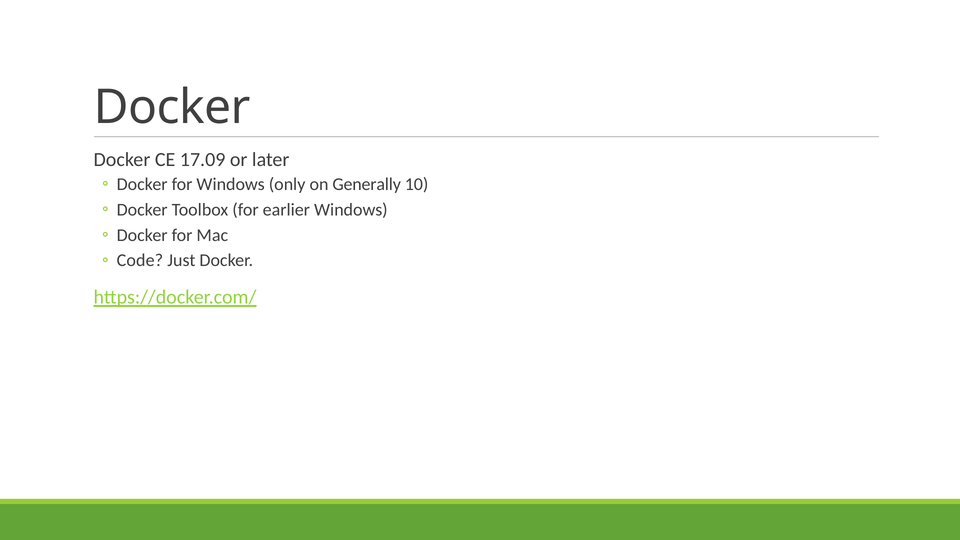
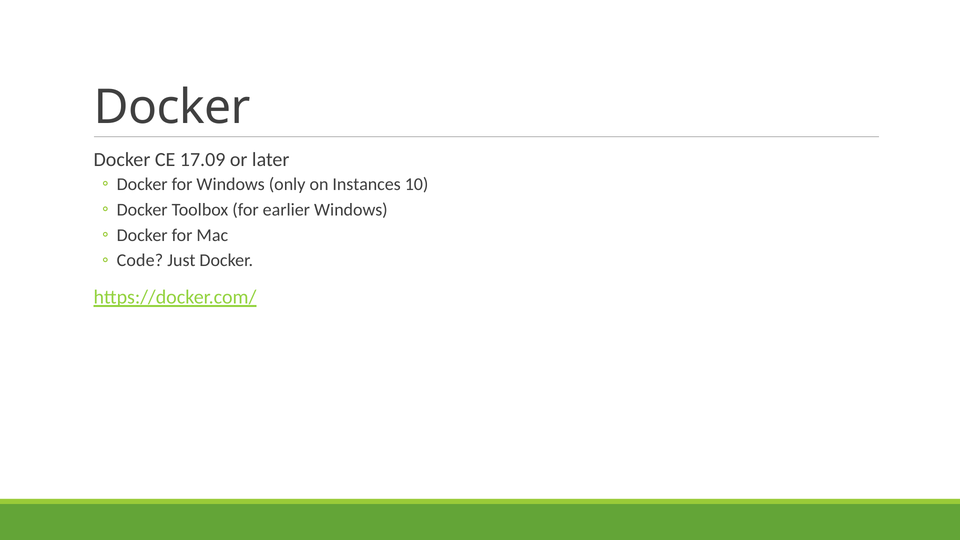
Generally: Generally -> Instances (367, 184)
